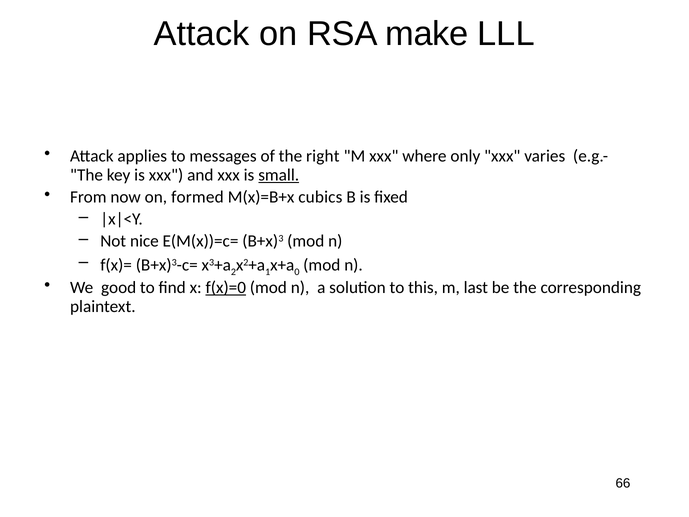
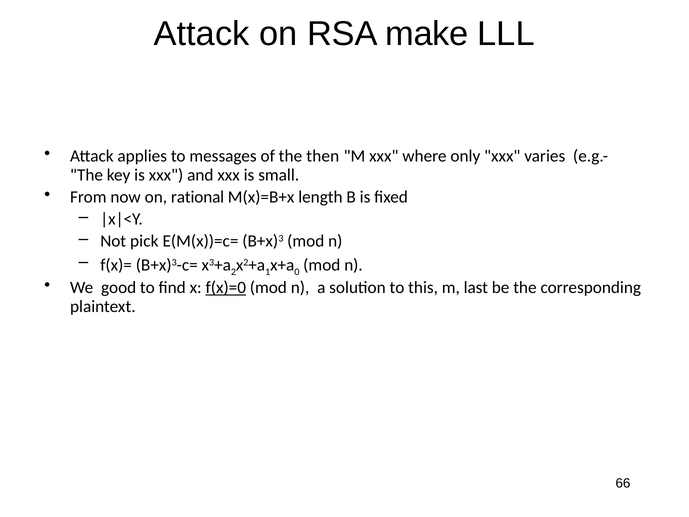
right: right -> then (323, 156)
small underline: present -> none (279, 175)
formed: formed -> rational (198, 197)
cubics: cubics -> length (320, 197)
nice: nice -> pick (144, 241)
